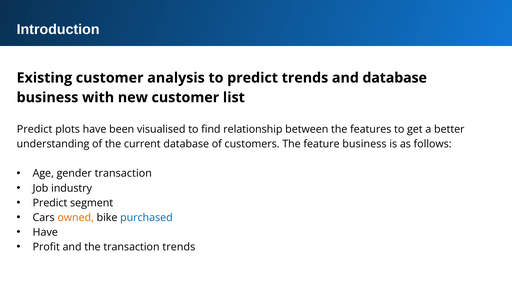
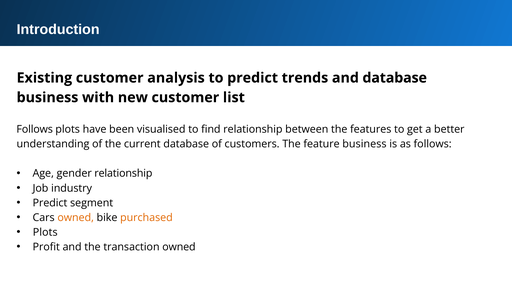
Predict: Predict -> Follows (35, 129)
gender transaction: transaction -> relationship (123, 173)
purchased colour: blue -> orange (146, 218)
Have: Have -> Plots (45, 232)
transaction trends: trends -> owned (179, 247)
